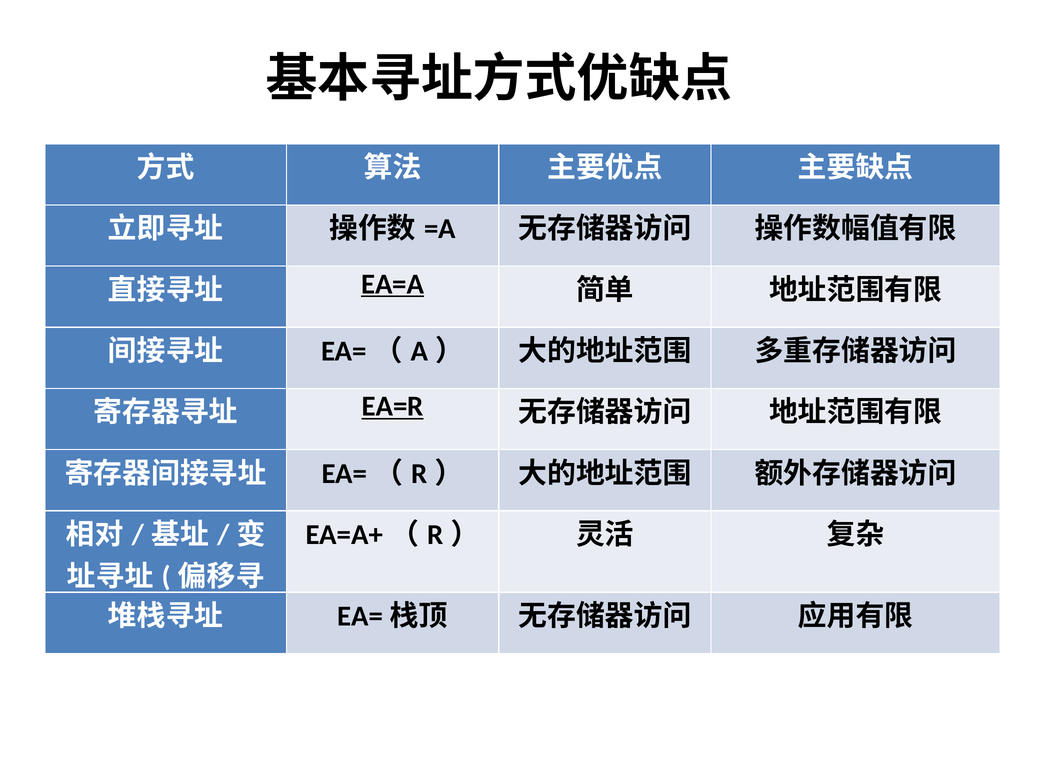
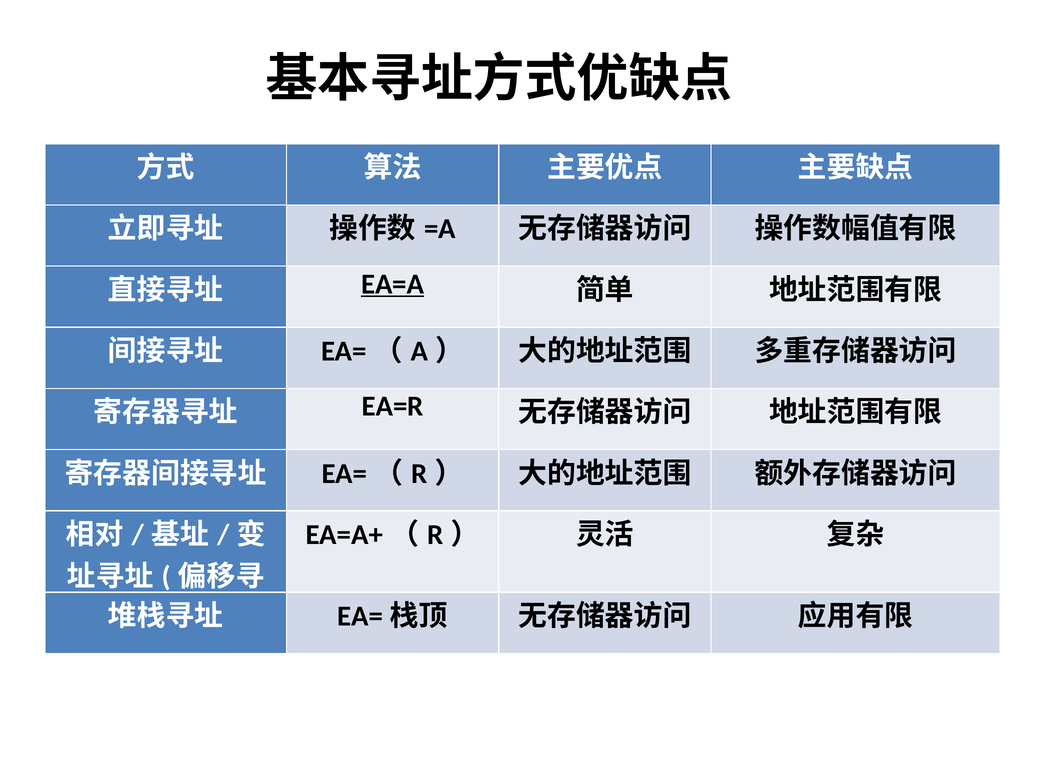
EA=R underline: present -> none (393, 407)
